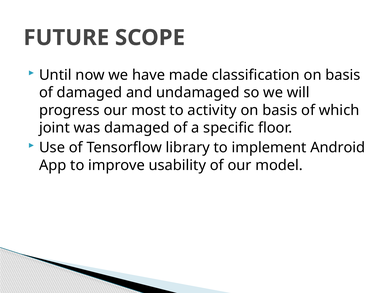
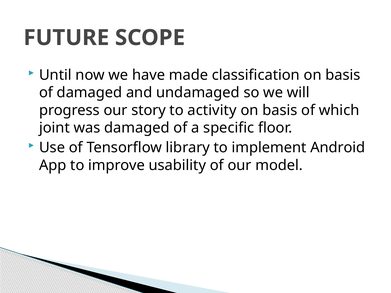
most: most -> story (149, 110)
